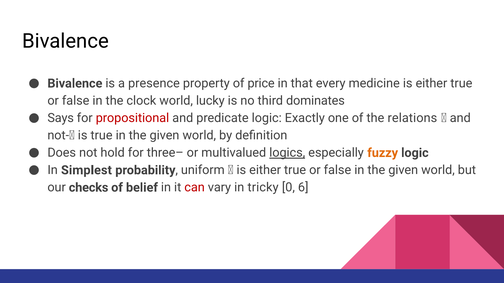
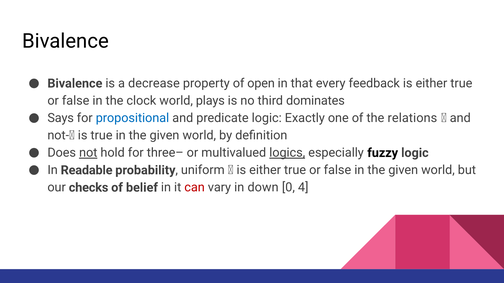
presence: presence -> decrease (154, 84)
price: price -> open (261, 84)
medicine: medicine -> feedback (374, 84)
lucky: lucky -> plays (210, 101)
propositional colour: red -> blue (132, 118)
not underline: none -> present (88, 153)
fuzzy colour: orange -> black (383, 153)
Simplest: Simplest -> Readable (87, 170)
tricky: tricky -> down (263, 188)
6: 6 -> 4 (303, 188)
